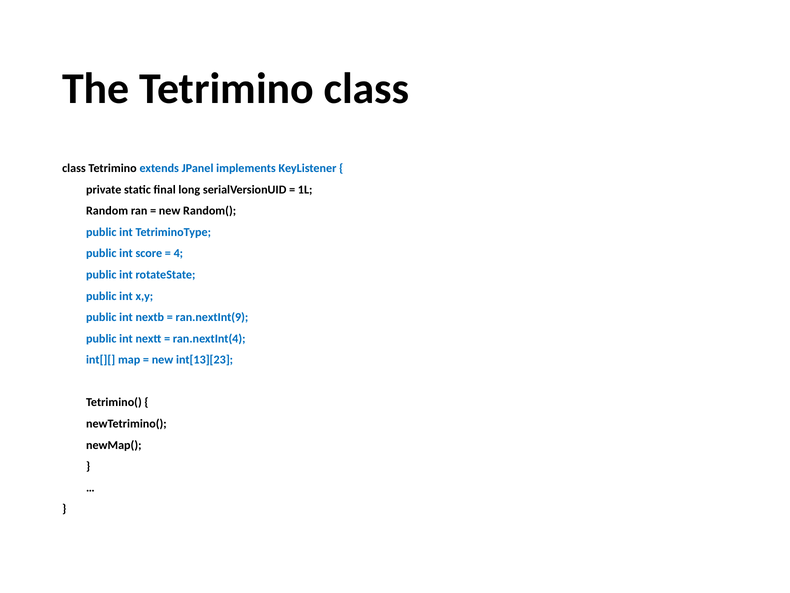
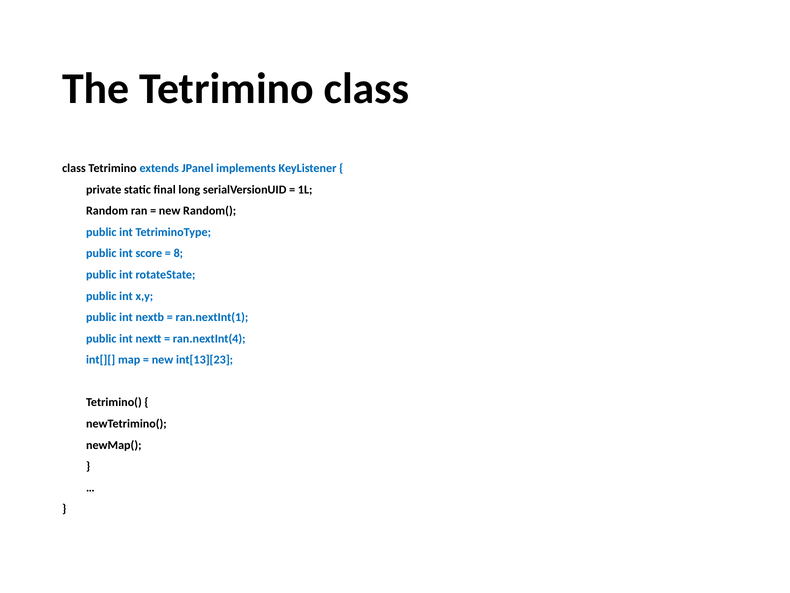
4: 4 -> 8 (178, 253)
ran.nextInt(9: ran.nextInt(9 -> ran.nextInt(1 (212, 317)
